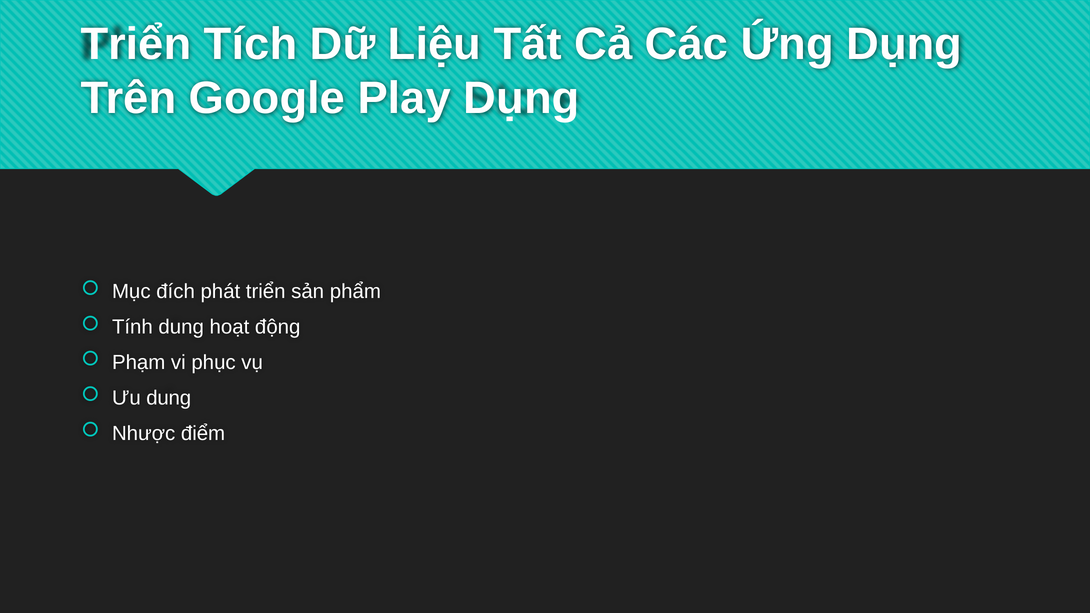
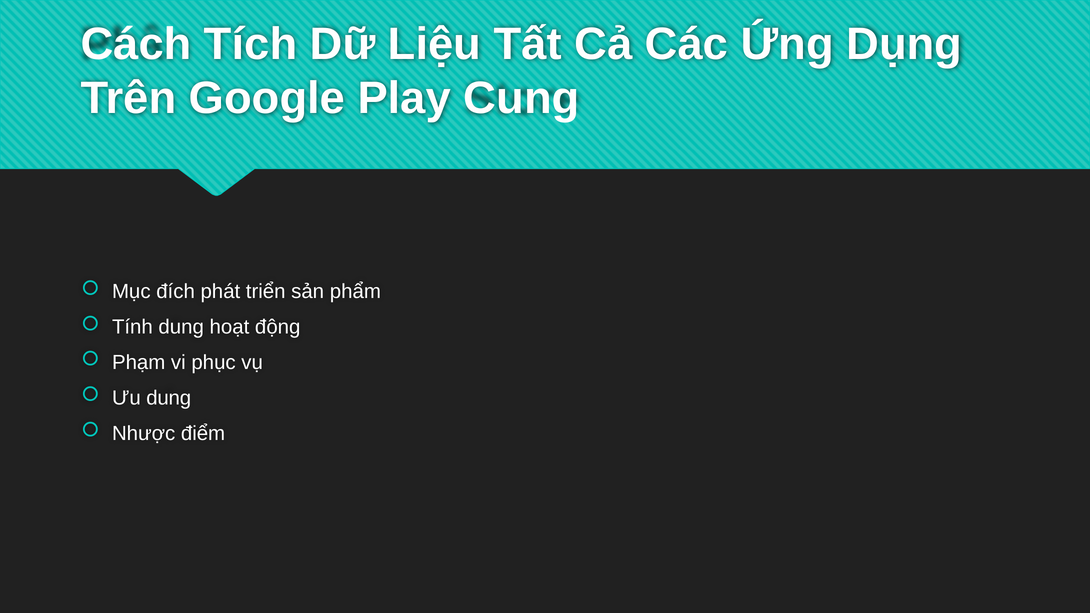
Triển: Triển -> Cách (136, 44)
Play Dụng: Dụng -> Cung (521, 99)
